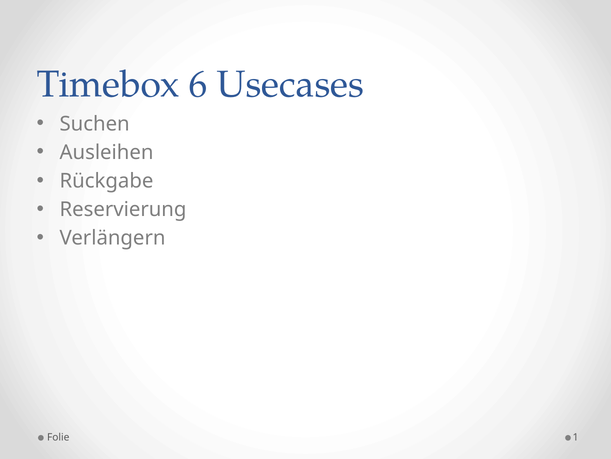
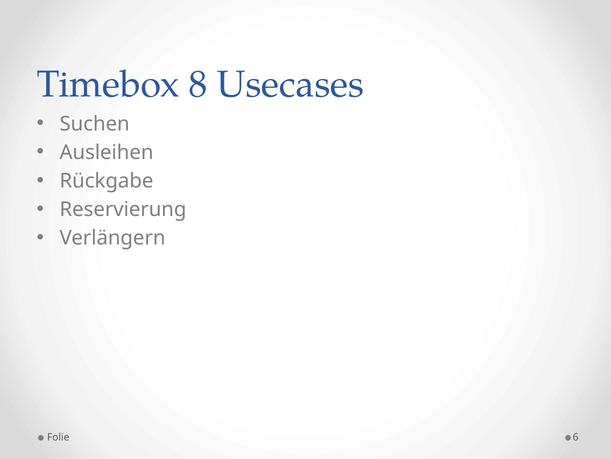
6: 6 -> 8 (198, 84)
1: 1 -> 6 (576, 437)
